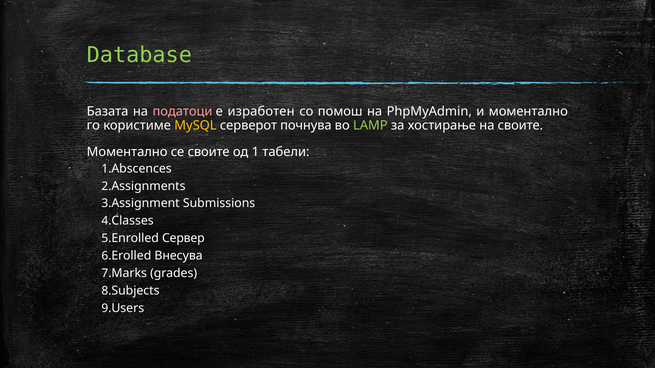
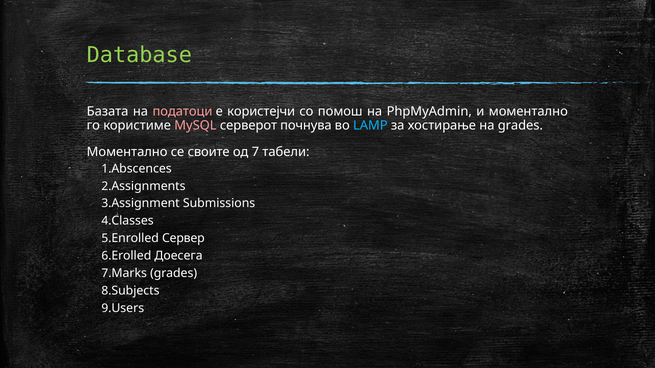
изработен: изработен -> користејчи (261, 112)
MySQL colour: yellow -> pink (195, 126)
LAMP colour: light green -> light blue (370, 126)
на своите: своите -> grades (520, 126)
1: 1 -> 7 (255, 152)
Внесува: Внесува -> Доесега (179, 256)
